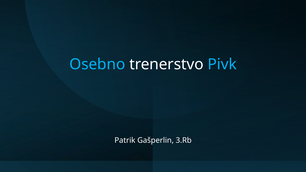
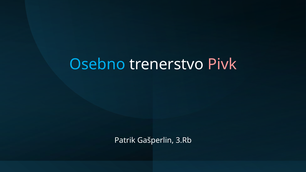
Pivk colour: light blue -> pink (222, 64)
